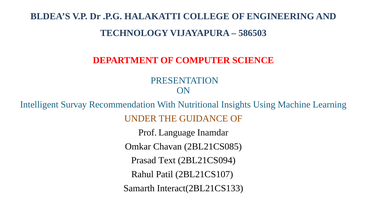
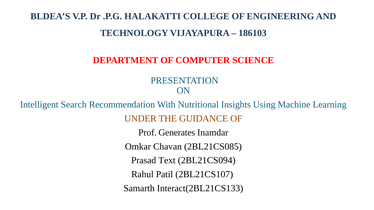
586503: 586503 -> 186103 (252, 33)
Survay: Survay -> Search (74, 105)
Language: Language -> Generates (177, 133)
